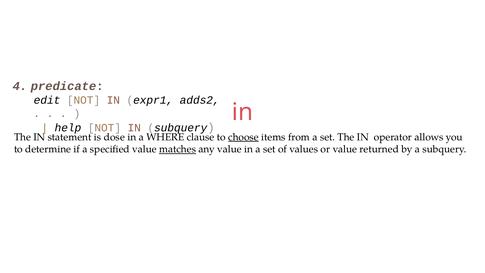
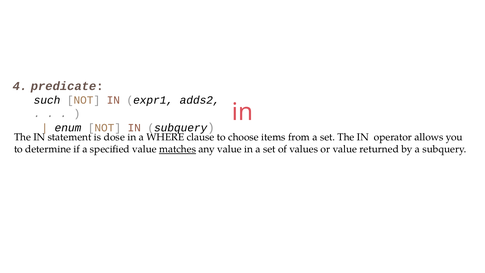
edit: edit -> such (47, 100)
help: help -> enum (68, 128)
choose underline: present -> none (244, 137)
